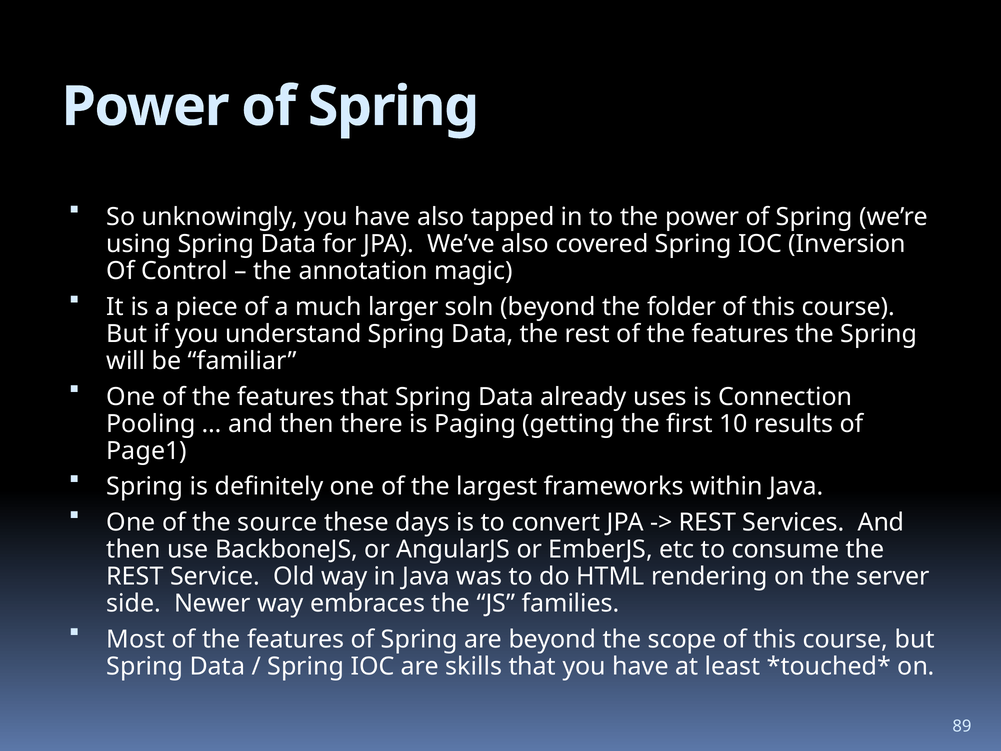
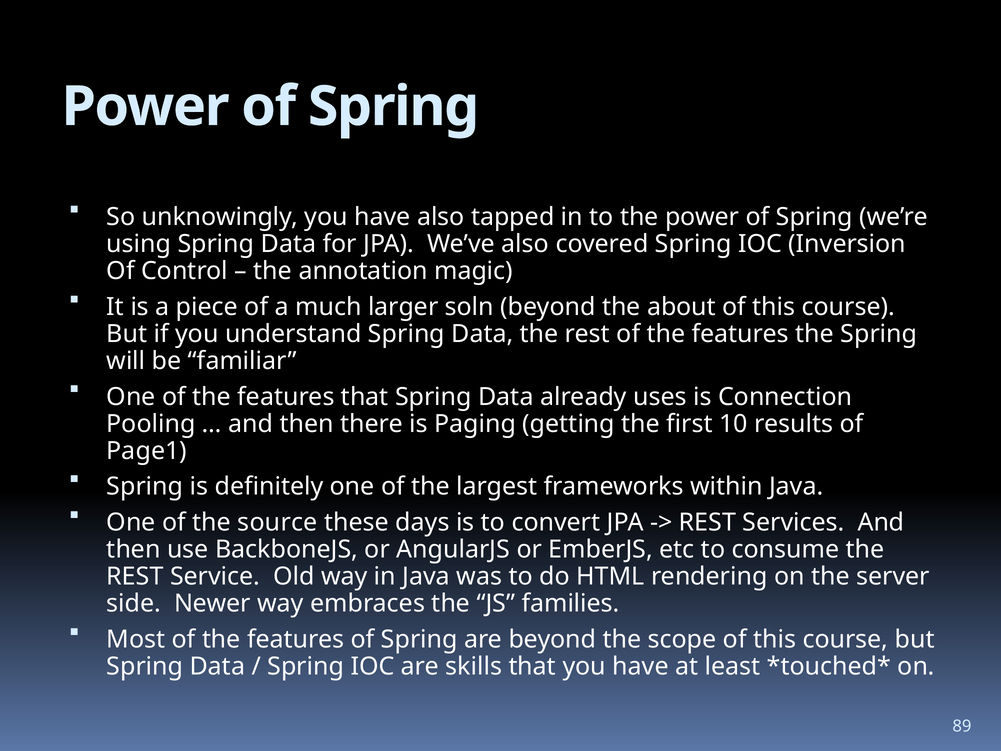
folder: folder -> about (681, 307)
